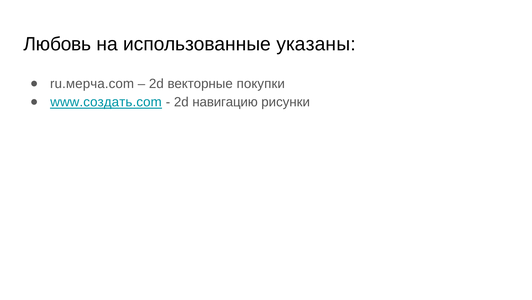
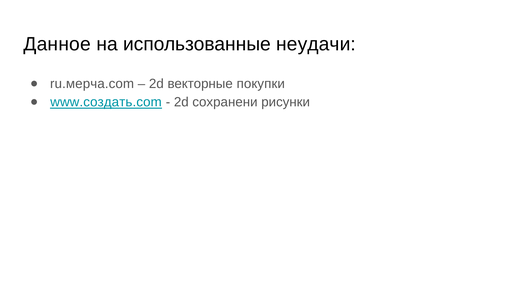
Любовь: Любовь -> Данное (57, 44)
указаны: указаны -> неудачи (316, 44)
навигацию: навигацию -> сохранени (225, 102)
